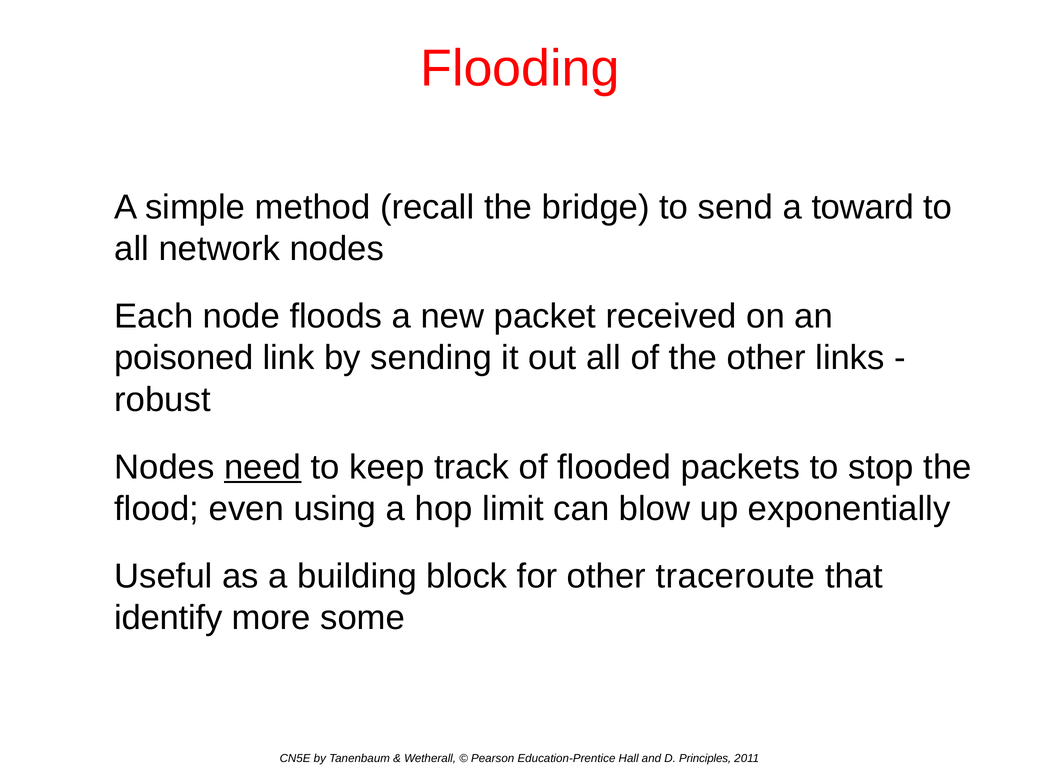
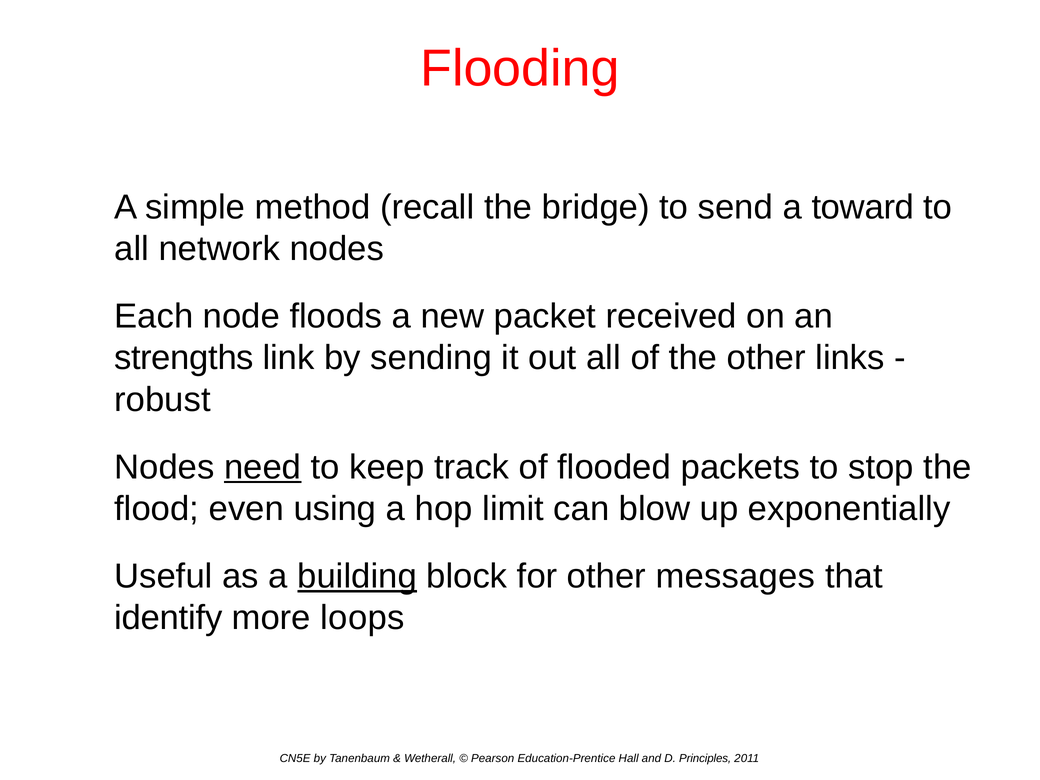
poisoned: poisoned -> strengths (184, 358)
building underline: none -> present (357, 576)
traceroute: traceroute -> messages (735, 576)
some: some -> loops (363, 618)
